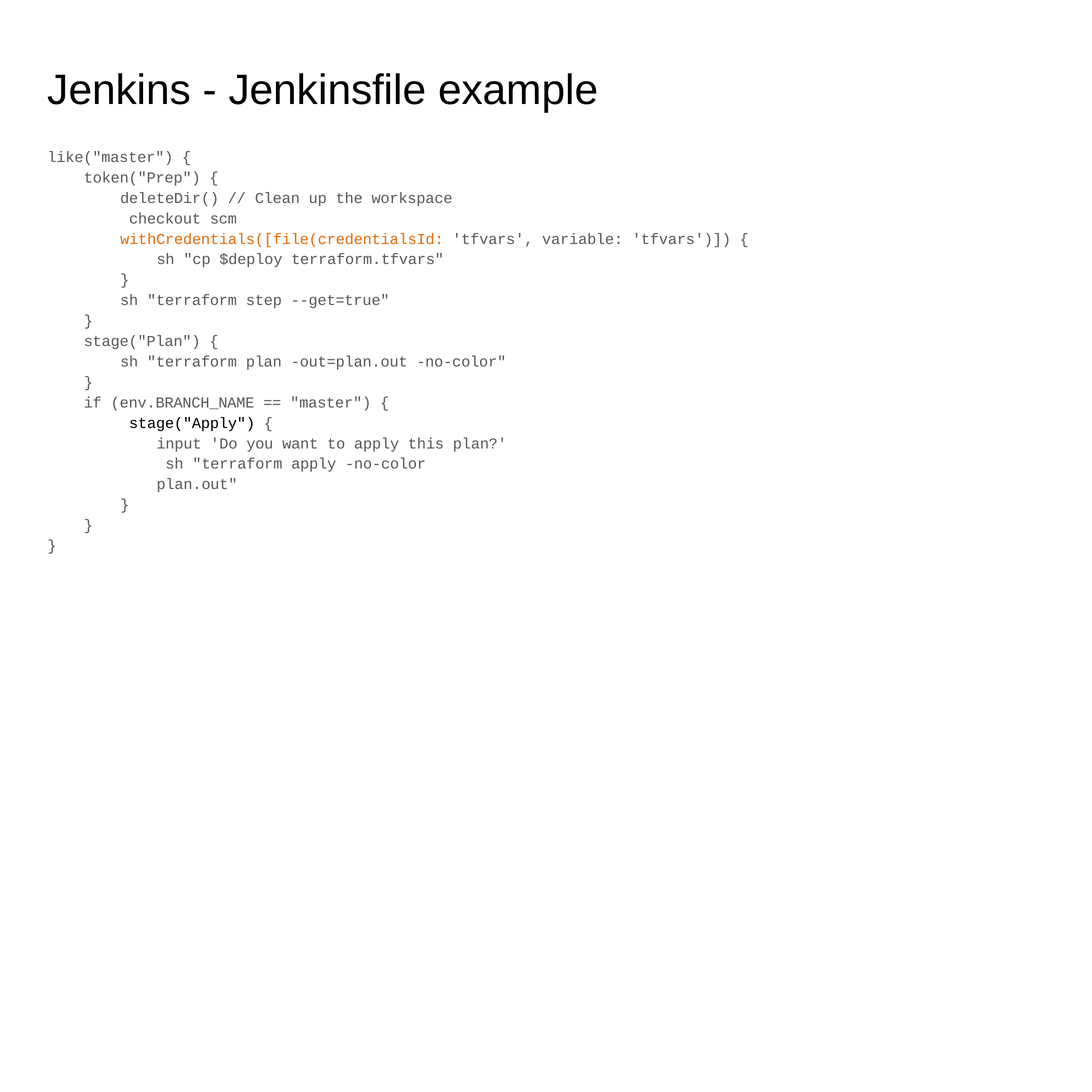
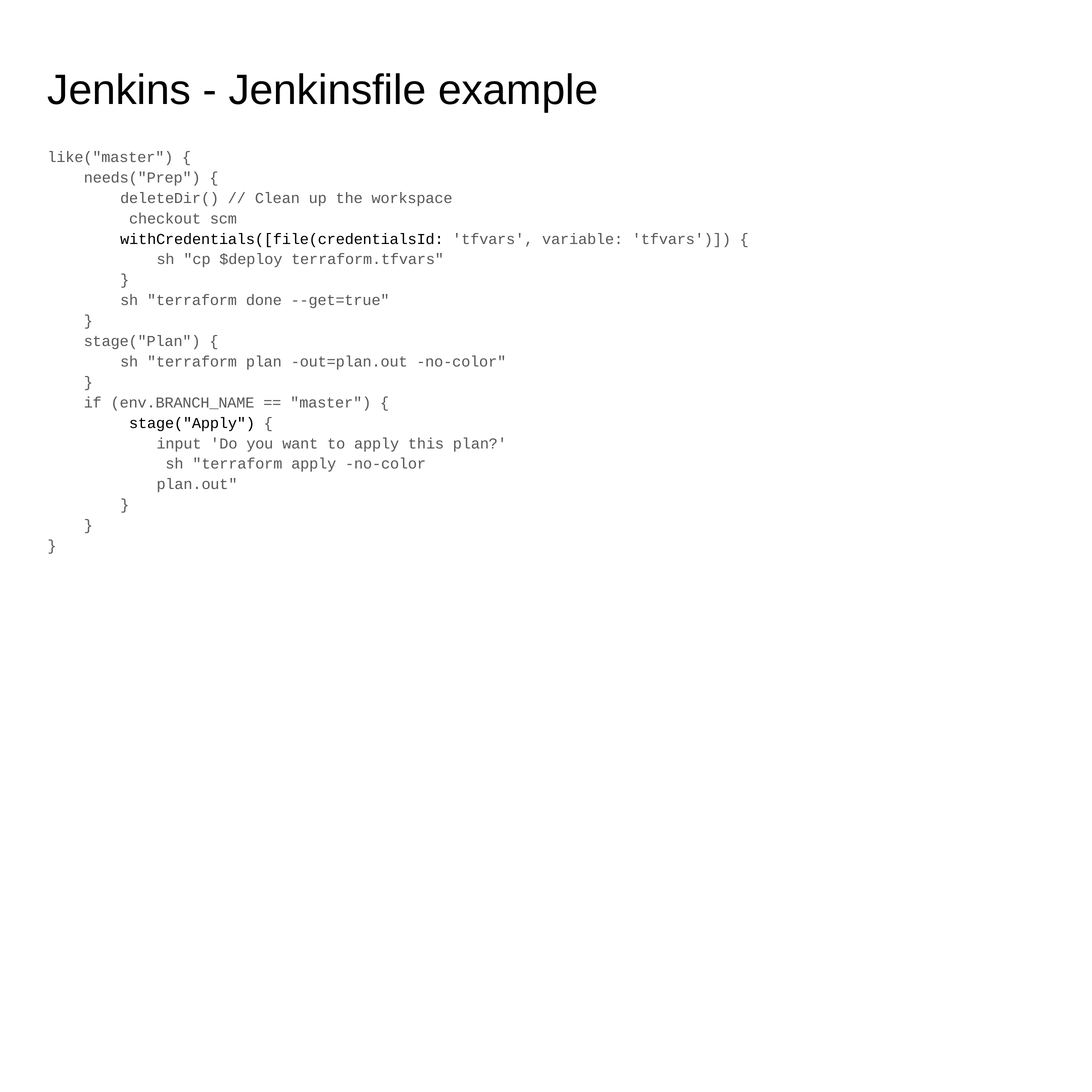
token("Prep: token("Prep -> needs("Prep (142, 178)
withCredentials([file(credentialsId colour: orange -> black (282, 239)
step: step -> done (264, 300)
